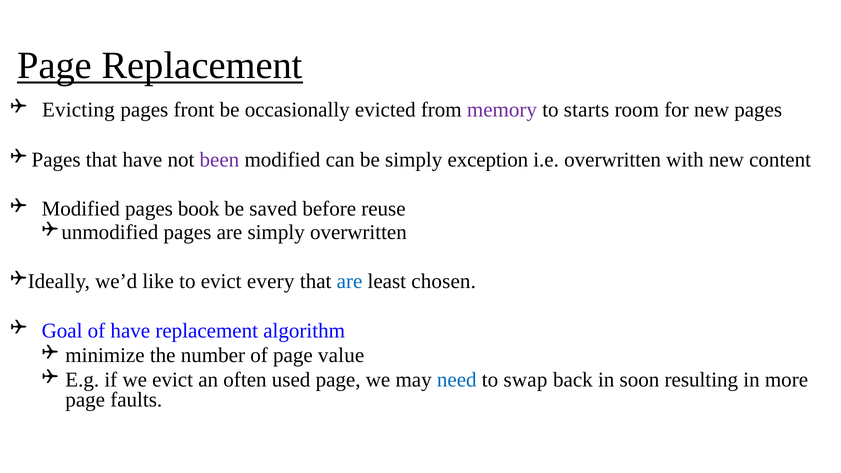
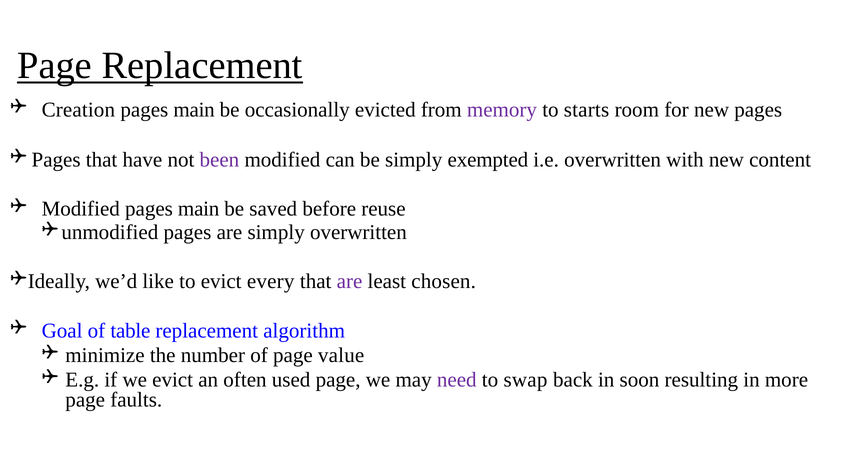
Evicting: Evicting -> Creation (78, 110)
front: front -> main (194, 110)
exception: exception -> exempted (488, 160)
Modified pages book: book -> main (199, 209)
are colour: blue -> purple (350, 282)
of have: have -> table (130, 331)
need colour: blue -> purple (457, 380)
